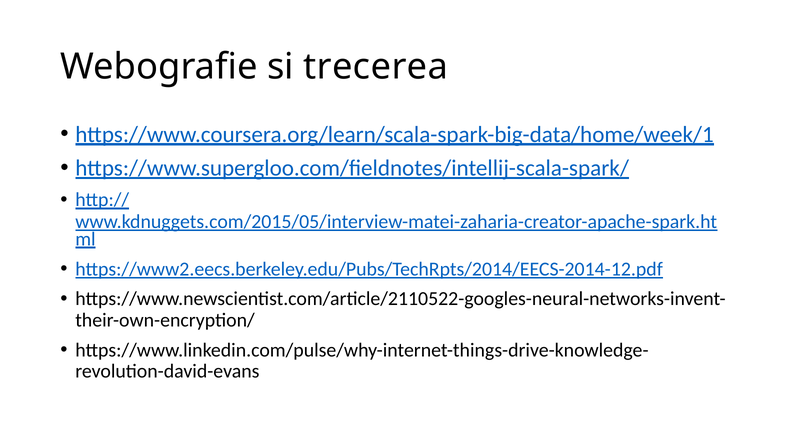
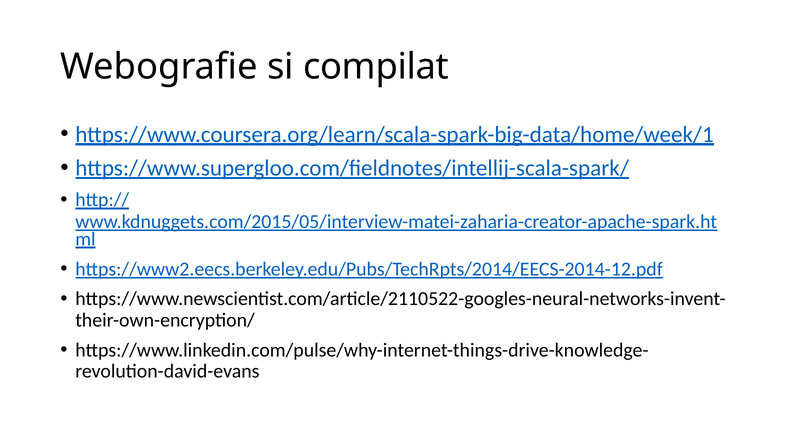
trecerea: trecerea -> compilat (376, 67)
